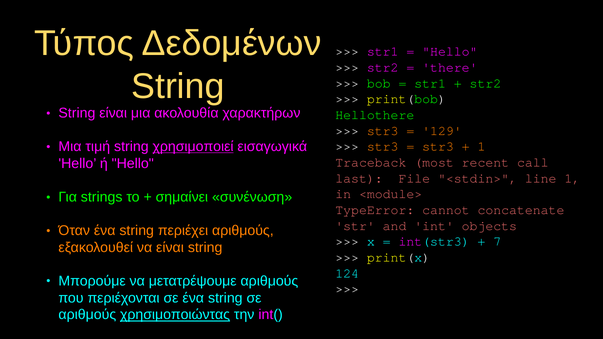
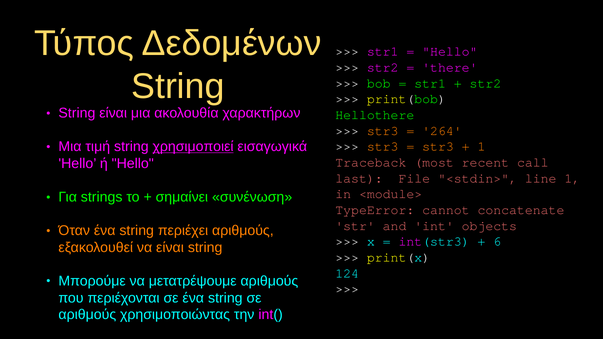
129: 129 -> 264 (442, 131)
7: 7 -> 6 (497, 242)
χρησιμοποιώντας underline: present -> none (175, 315)
